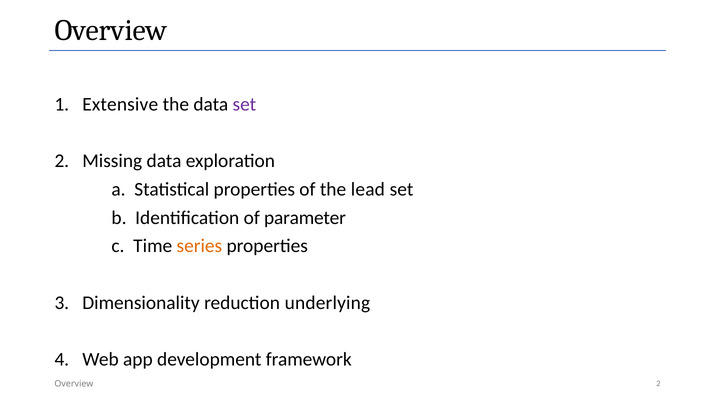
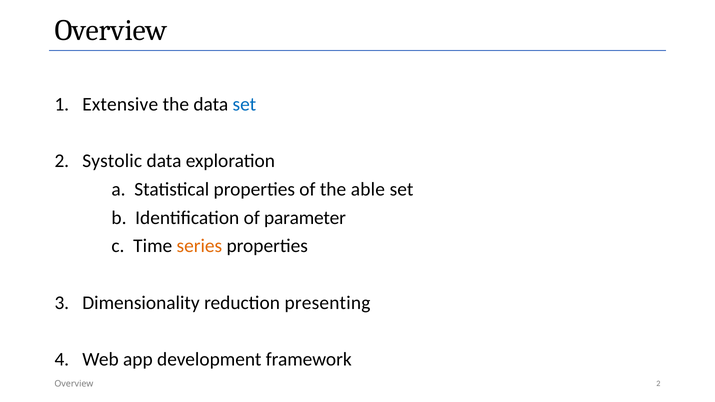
set colour: purple -> blue (244, 104)
Missing: Missing -> Systolic (112, 161)
lead: lead -> able (368, 189)
underlying: underlying -> presenting (327, 303)
